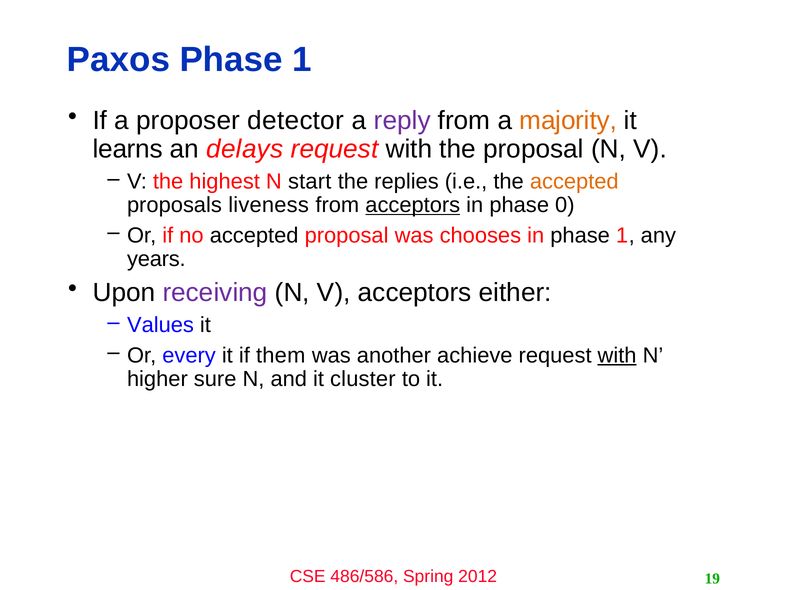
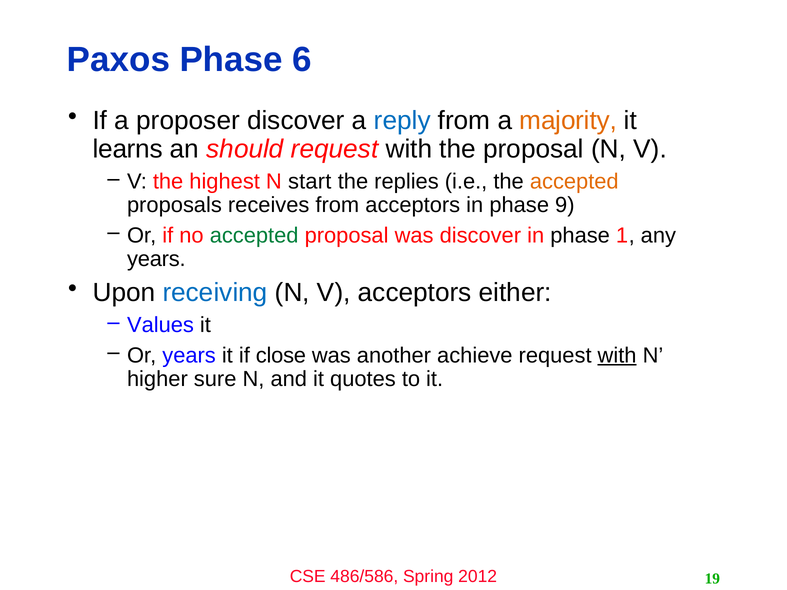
Paxos Phase 1: 1 -> 6 (302, 60)
proposer detector: detector -> discover (296, 121)
reply colour: purple -> blue (402, 121)
delays: delays -> should (245, 149)
liveness: liveness -> receives (269, 205)
acceptors underline: present -> none (413, 205)
0: 0 -> 9 (565, 205)
accepted colour: black -> green (254, 235)
was chooses: chooses -> discover (480, 235)
receiving colour: purple -> blue (215, 293)
Or every: every -> years (189, 356)
them: them -> close (281, 356)
cluster: cluster -> quotes (363, 379)
